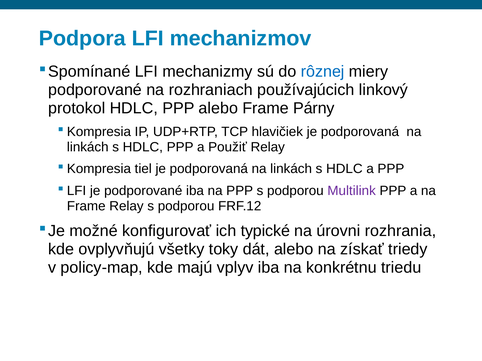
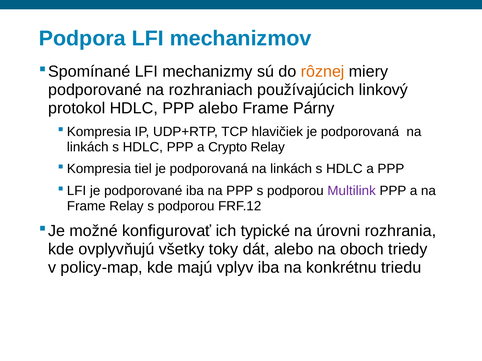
rôznej colour: blue -> orange (323, 72)
Použiť: Použiť -> Crypto (228, 147)
získať: získať -> oboch (362, 250)
